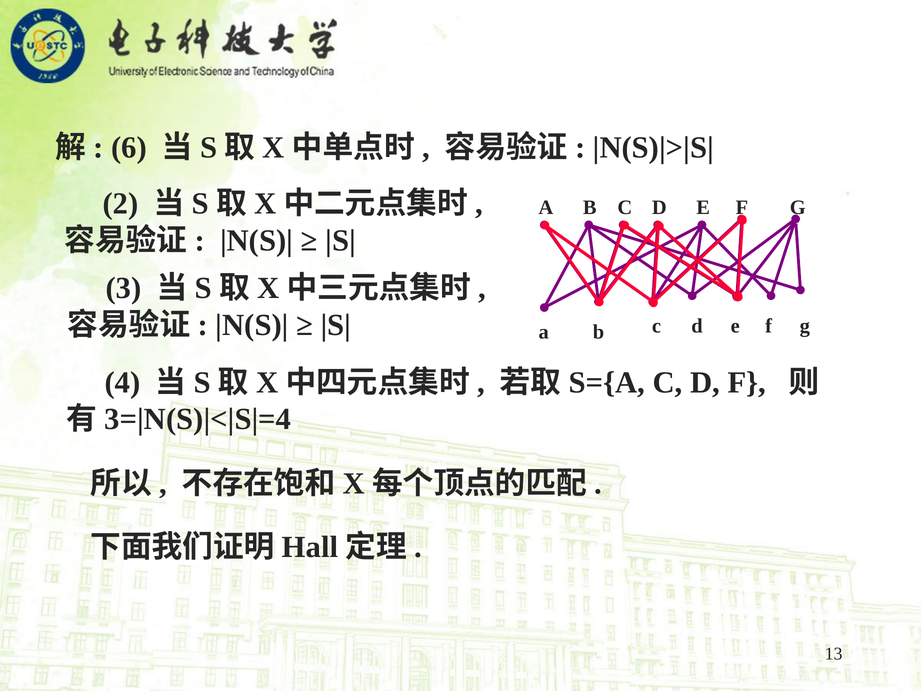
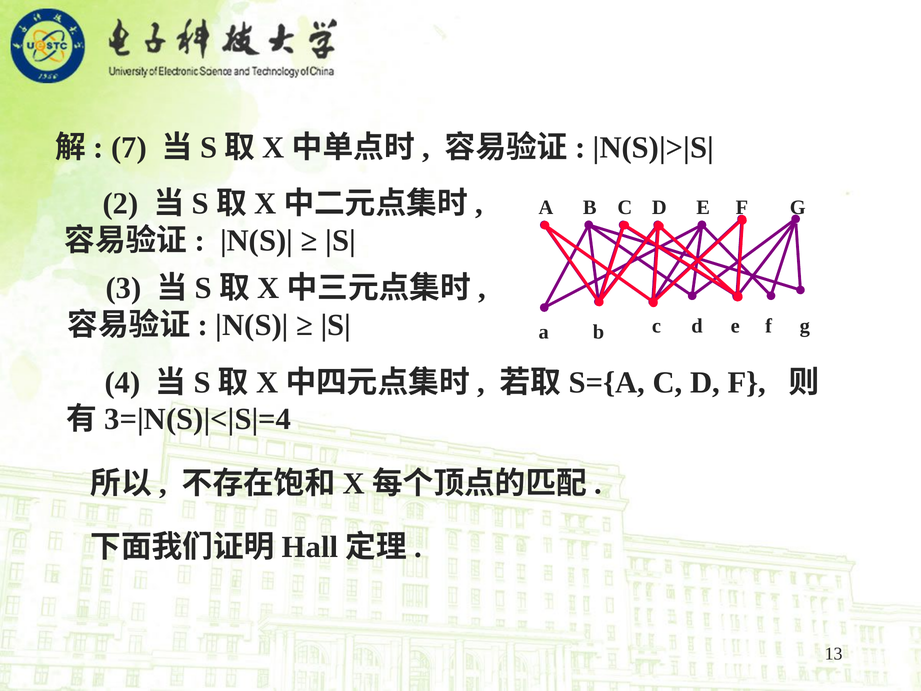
6: 6 -> 7 (129, 148)
